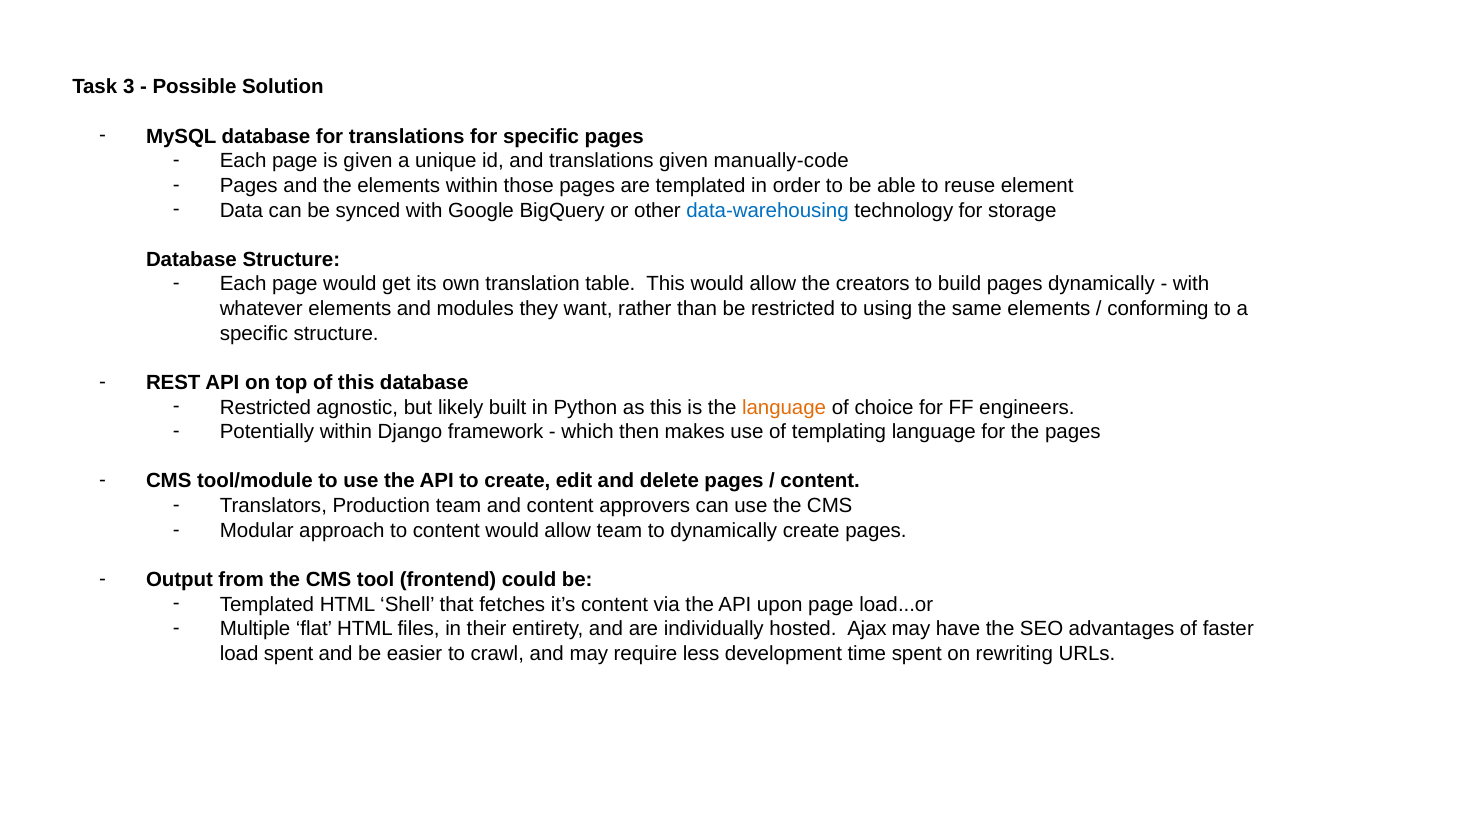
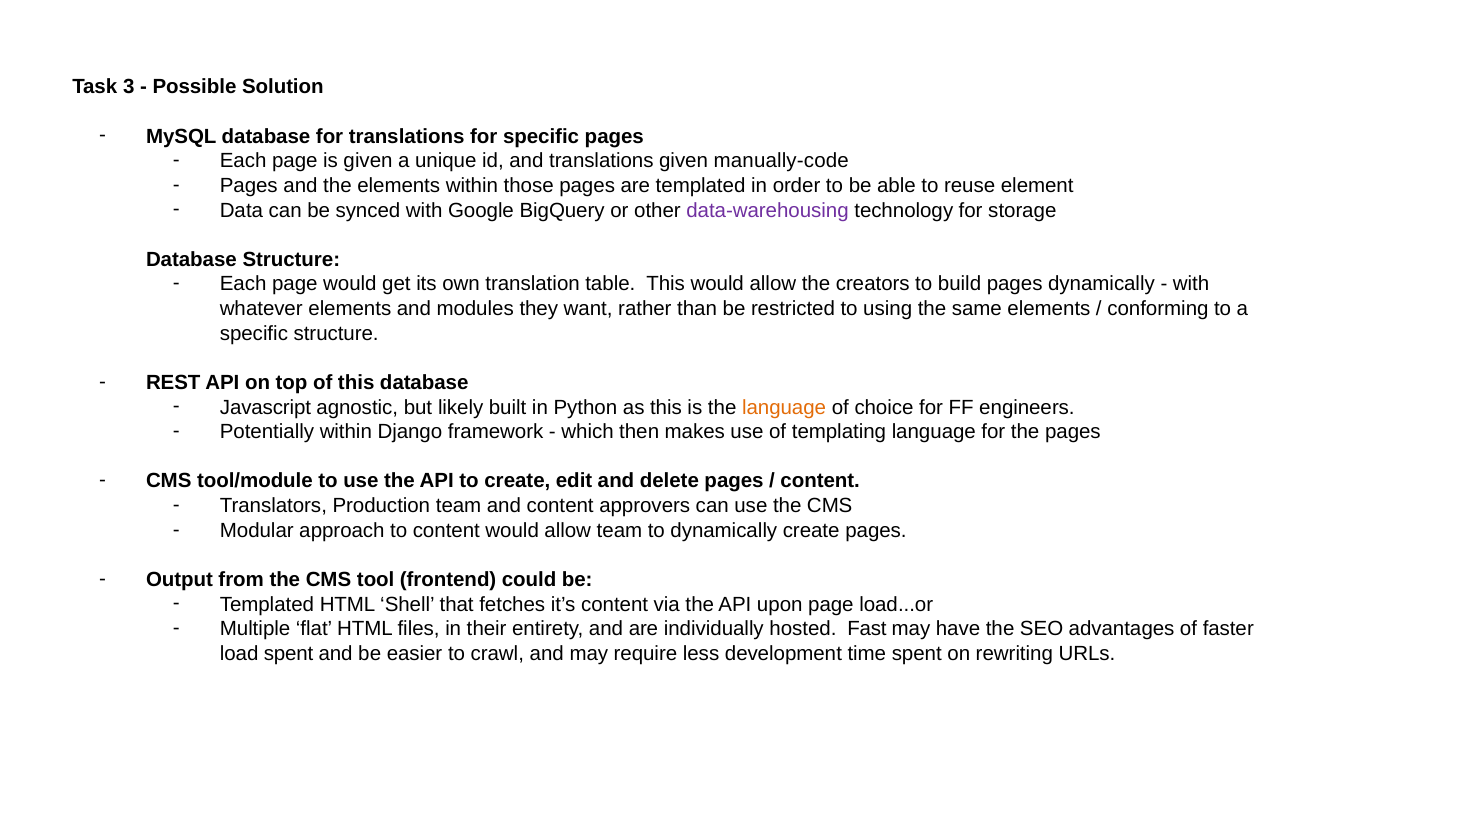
data-warehousing colour: blue -> purple (768, 210)
Restricted: Restricted -> Javascript (265, 407)
Ajax: Ajax -> Fast (867, 629)
